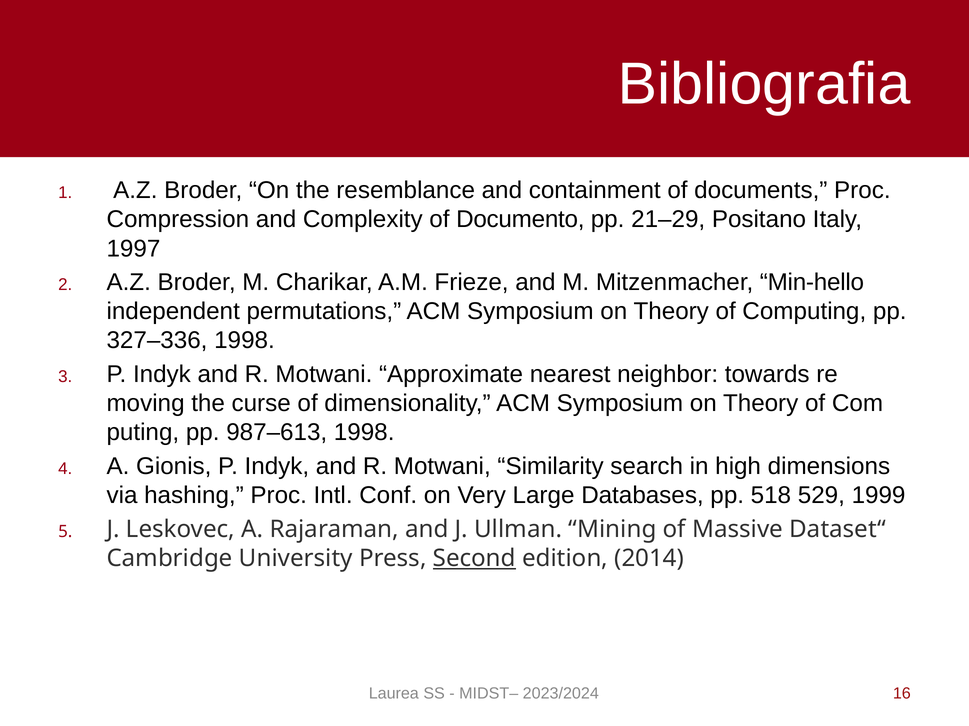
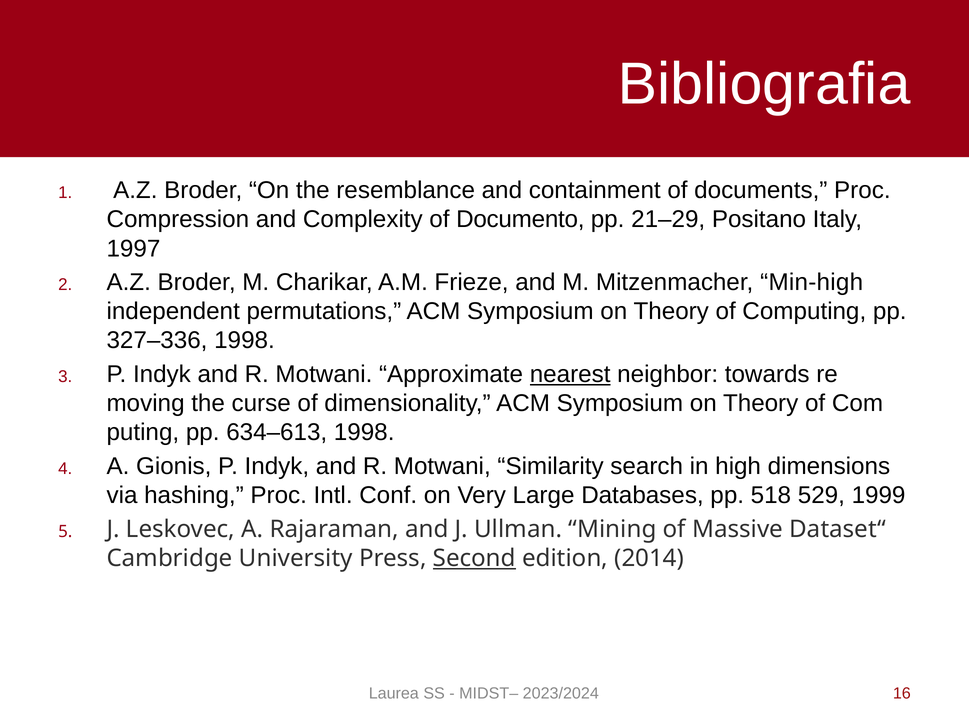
Min-hello: Min-hello -> Min-high (812, 283)
nearest underline: none -> present (570, 375)
987–613: 987–613 -> 634–613 (277, 433)
